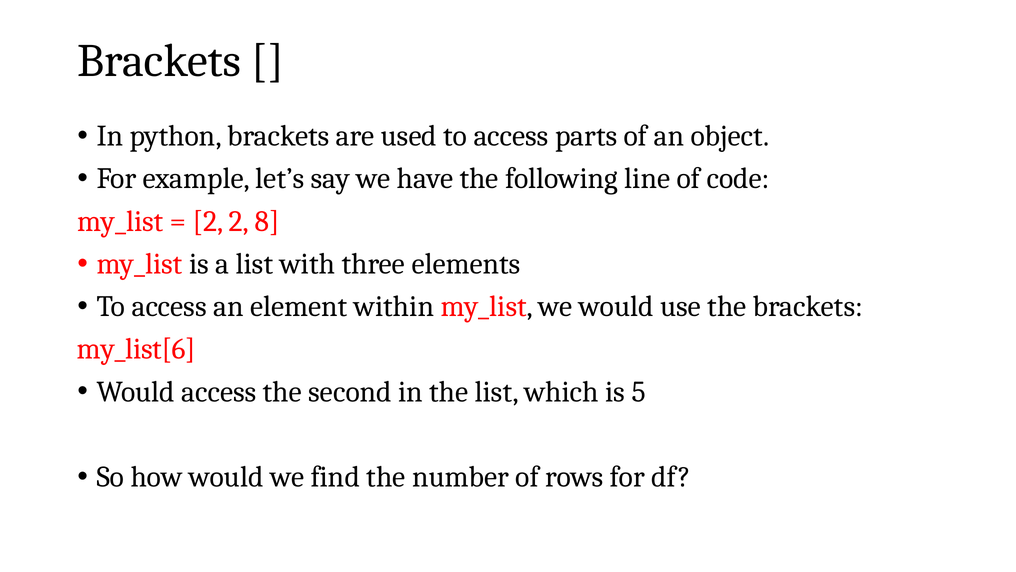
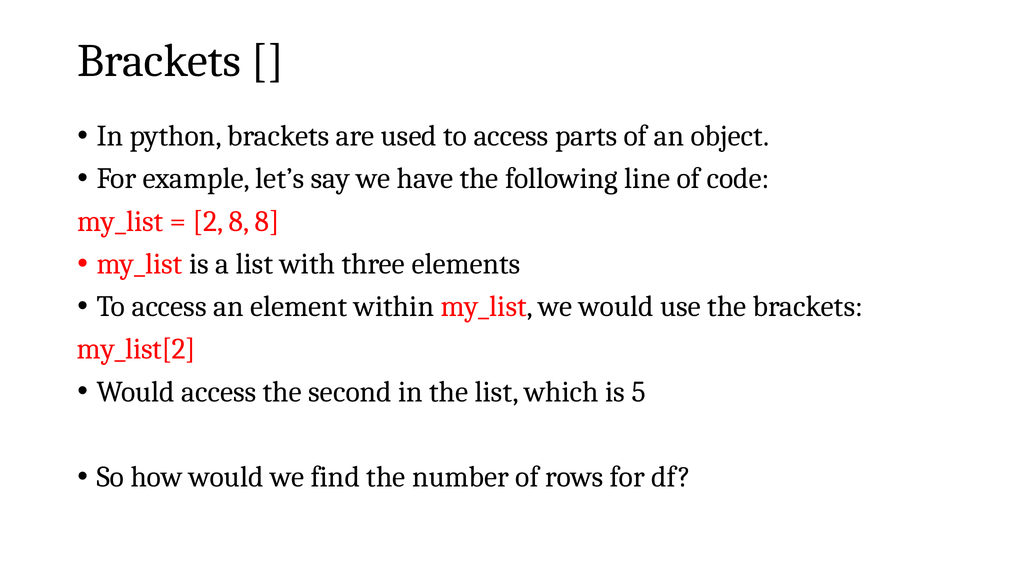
2 2: 2 -> 8 (239, 221)
my_list[6: my_list[6 -> my_list[2 (136, 349)
